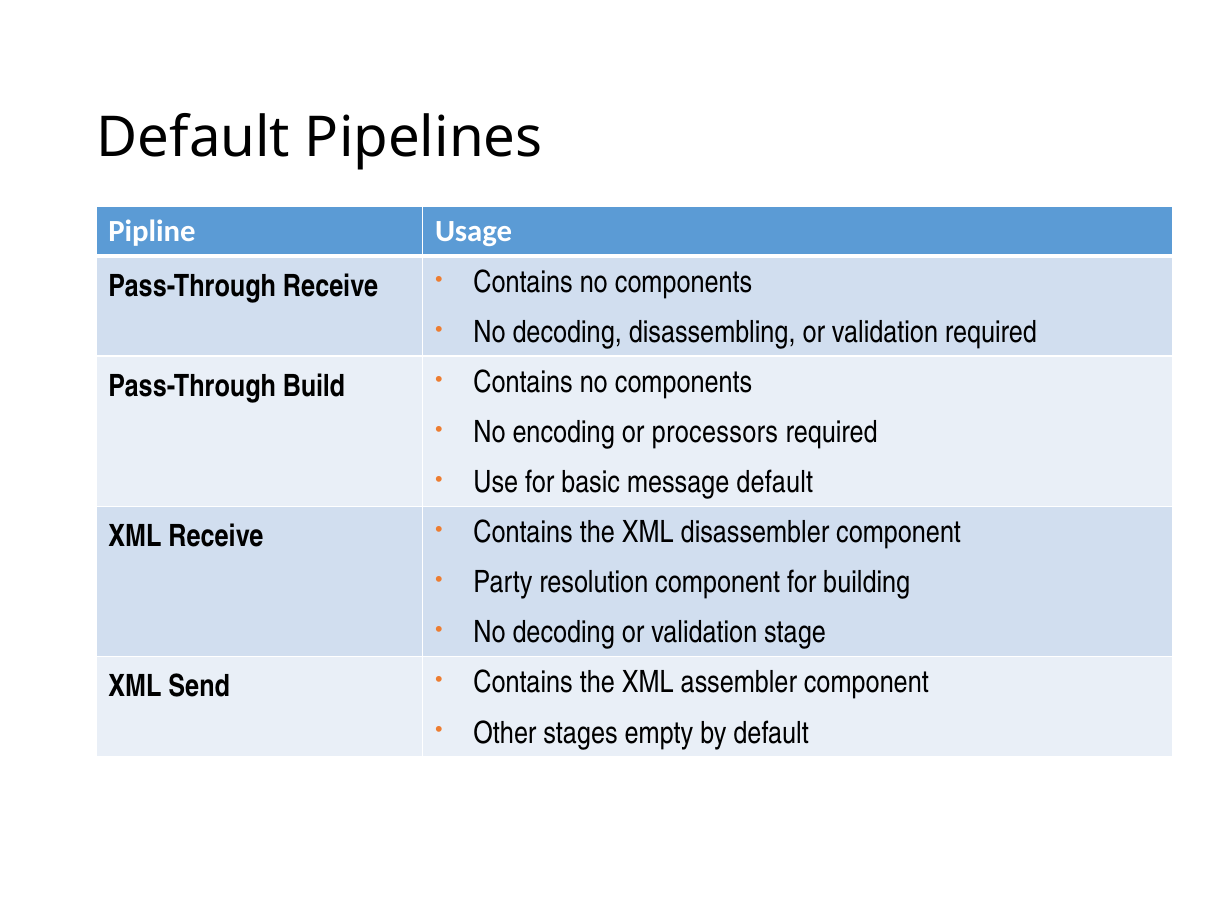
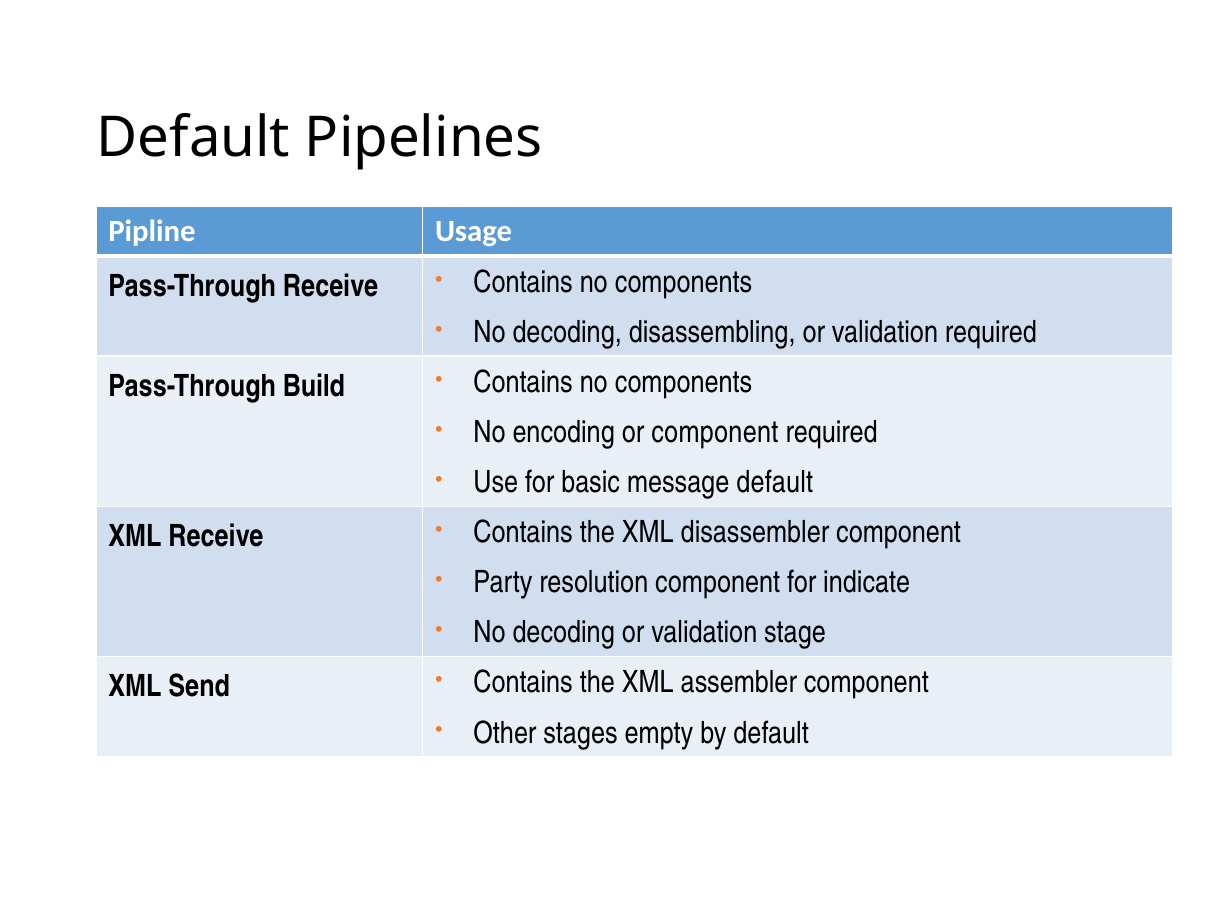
or processors: processors -> component (715, 433)
building: building -> indicate (867, 583)
